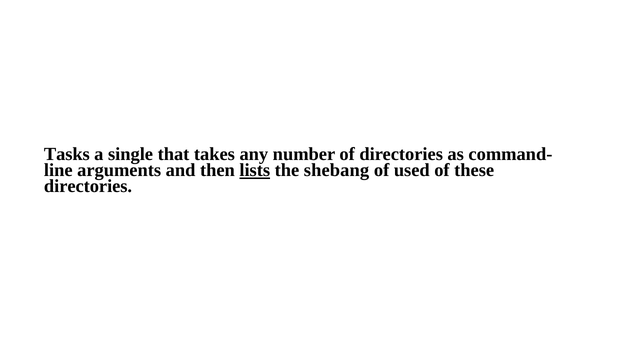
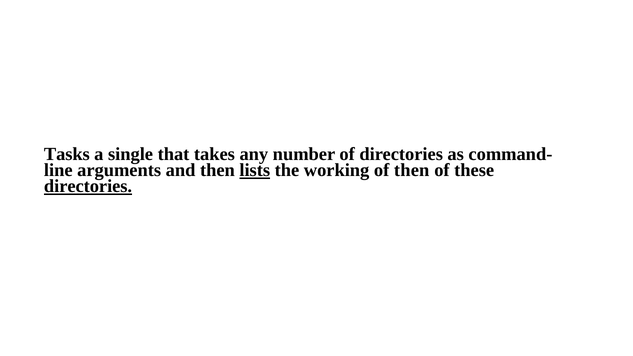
shebang: shebang -> working (337, 170)
of used: used -> then (412, 170)
directories underline: none -> present (88, 186)
